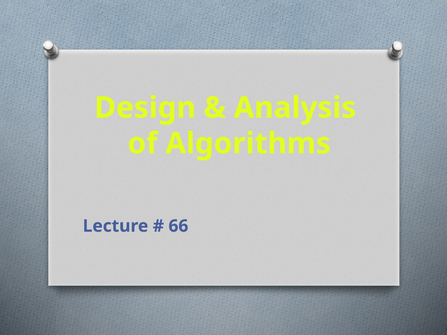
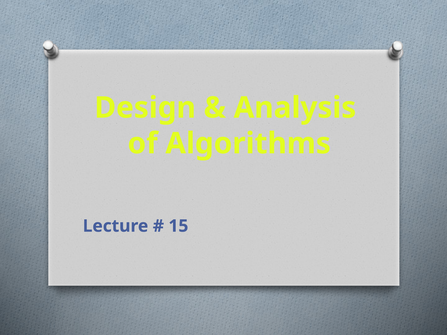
66: 66 -> 15 (178, 226)
